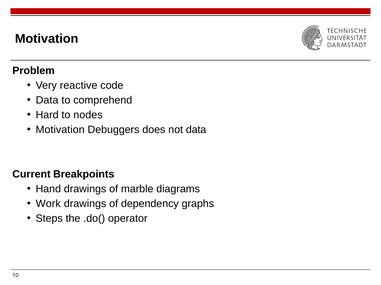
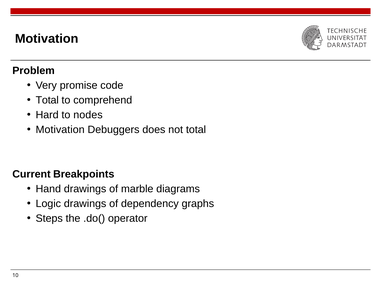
reactive: reactive -> promise (79, 86)
Data: Data -> Total (47, 100)
not data: data -> total (196, 130)
Work: Work -> Logic (48, 204)
